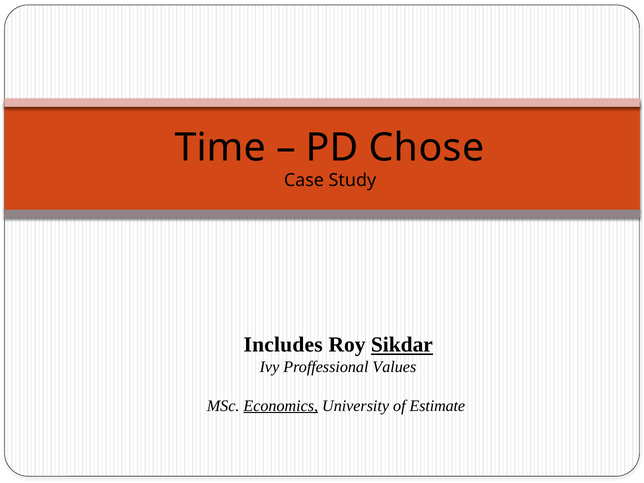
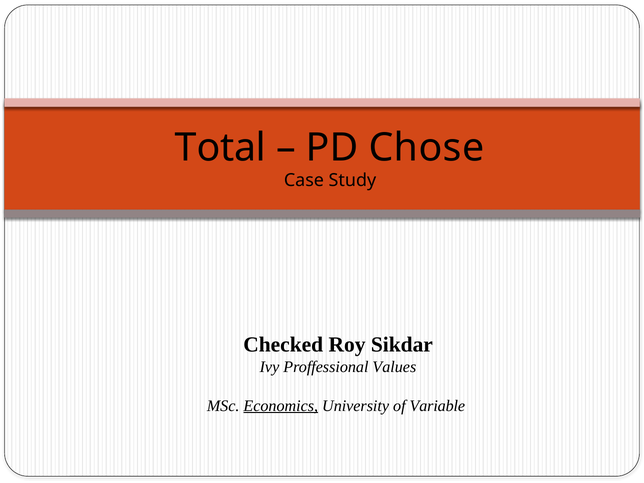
Time: Time -> Total (221, 148)
Includes: Includes -> Checked (283, 345)
Sikdar underline: present -> none (402, 345)
Estimate: Estimate -> Variable (437, 406)
